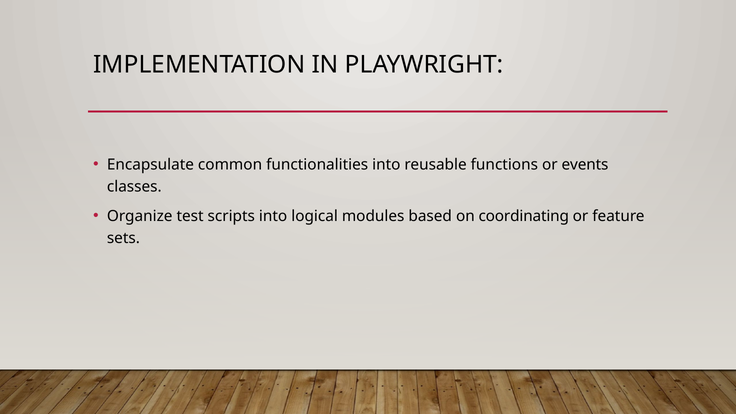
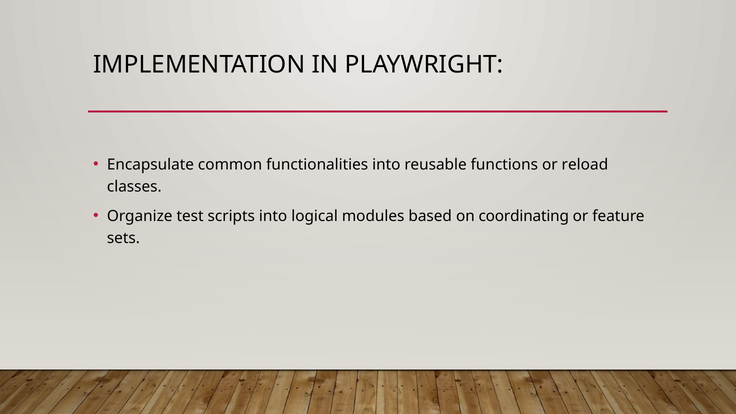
events: events -> reload (585, 164)
